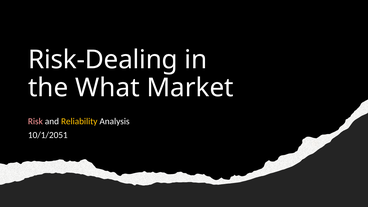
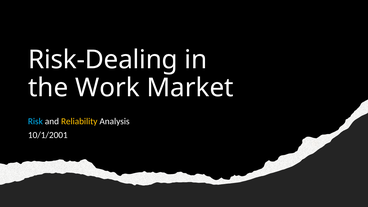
What: What -> Work (107, 88)
Risk colour: pink -> light blue (35, 121)
10/1/2051: 10/1/2051 -> 10/1/2001 (48, 135)
